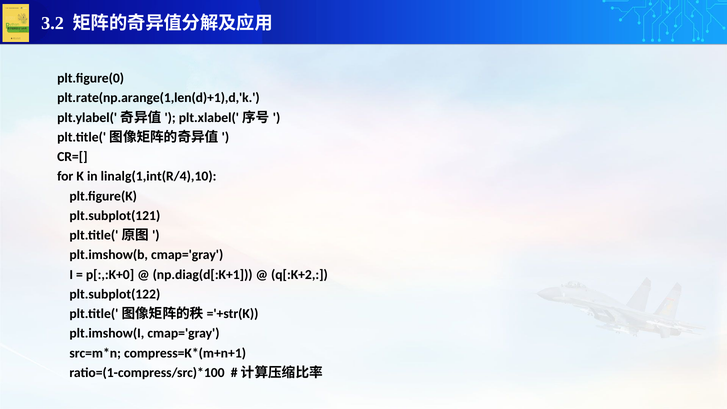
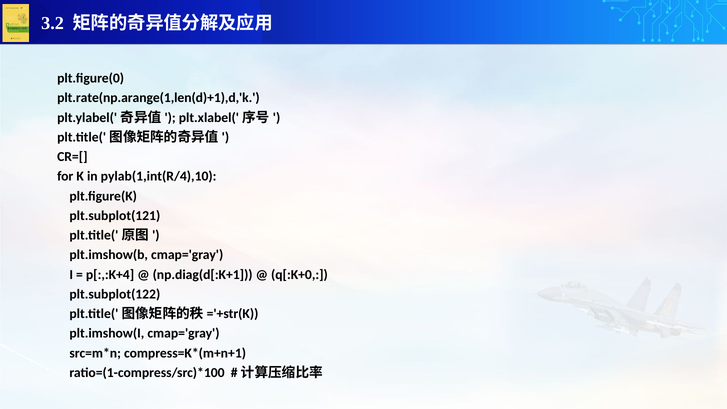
linalg(1,int(R/4),10: linalg(1,int(R/4),10 -> pylab(1,int(R/4),10 (159, 176)
p[:,:K+0: p[:,:K+0 -> p[:,:K+4 (110, 275)
q[:K+2: q[:K+2 -> q[:K+0 (299, 275)
